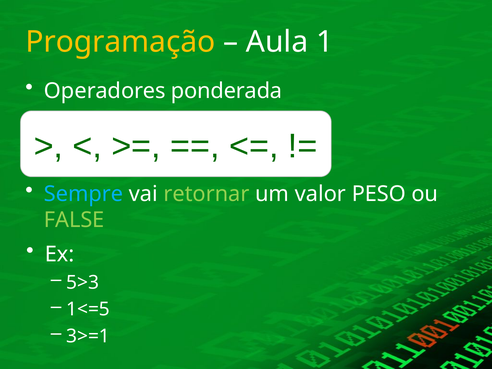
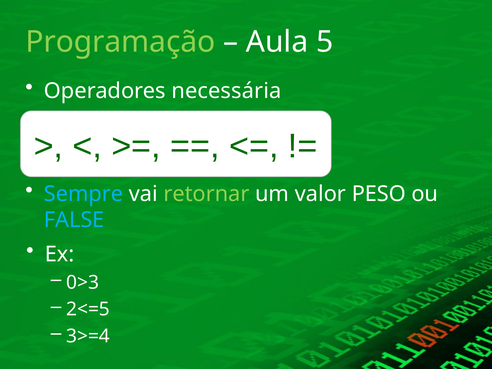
Programação colour: yellow -> light green (120, 42)
1: 1 -> 5 (325, 42)
ponderada: ponderada -> necessária (226, 91)
FALSE colour: light green -> light blue (74, 220)
5>3: 5>3 -> 0>3 (83, 282)
1<=5: 1<=5 -> 2<=5 (88, 309)
3>=1: 3>=1 -> 3>=4 (88, 336)
